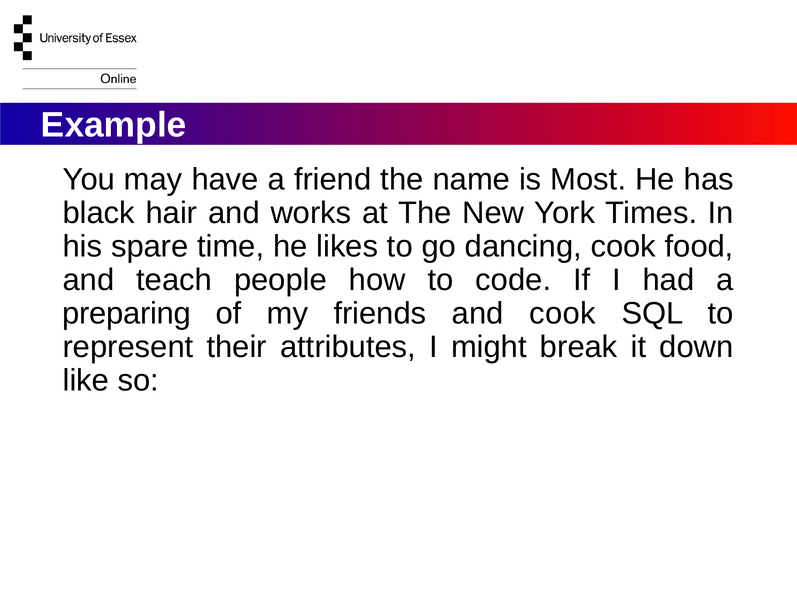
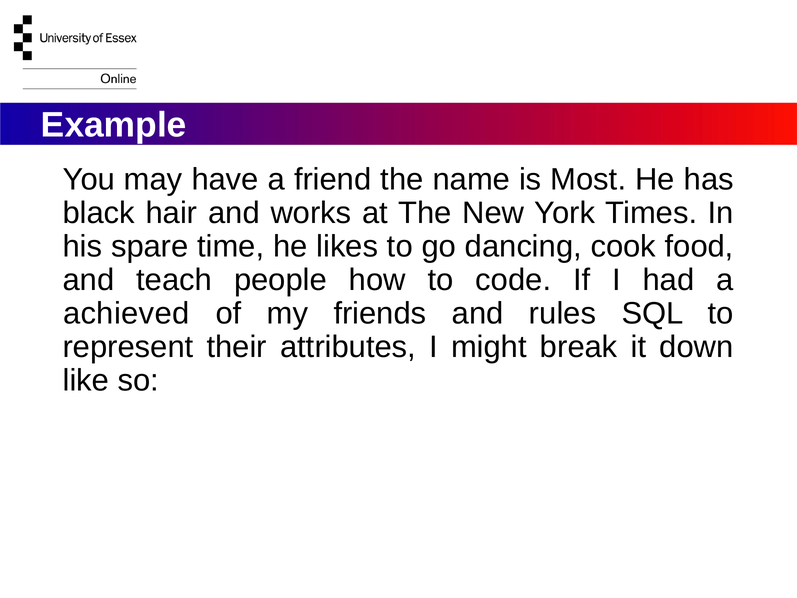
preparing: preparing -> achieved (126, 313)
and cook: cook -> rules (563, 313)
